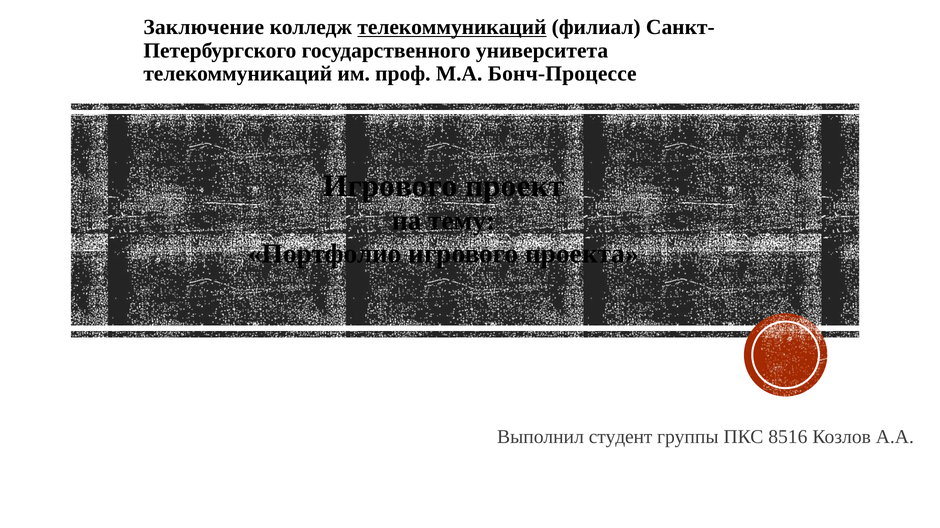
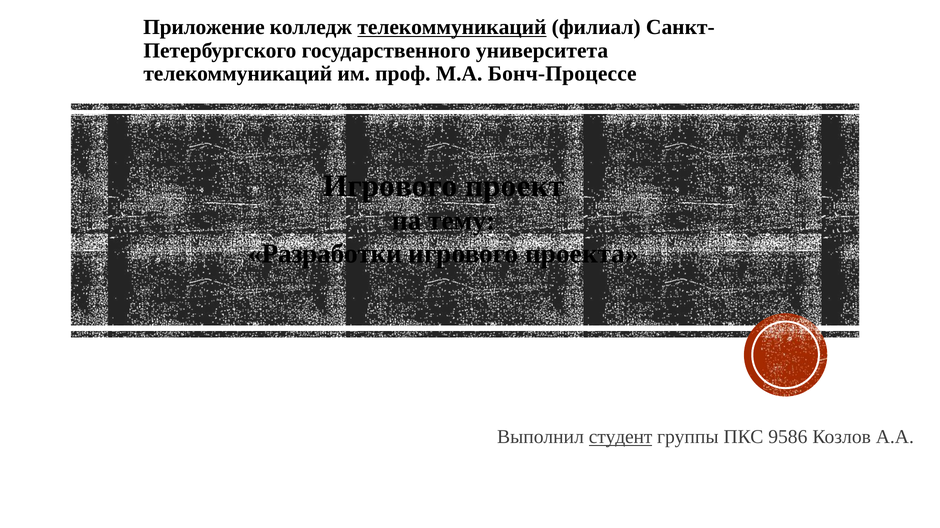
Заключение: Заключение -> Приложение (204, 27)
Портфолио: Портфолио -> Разработки (325, 254)
студент underline: none -> present (621, 438)
8516: 8516 -> 9586 (788, 438)
